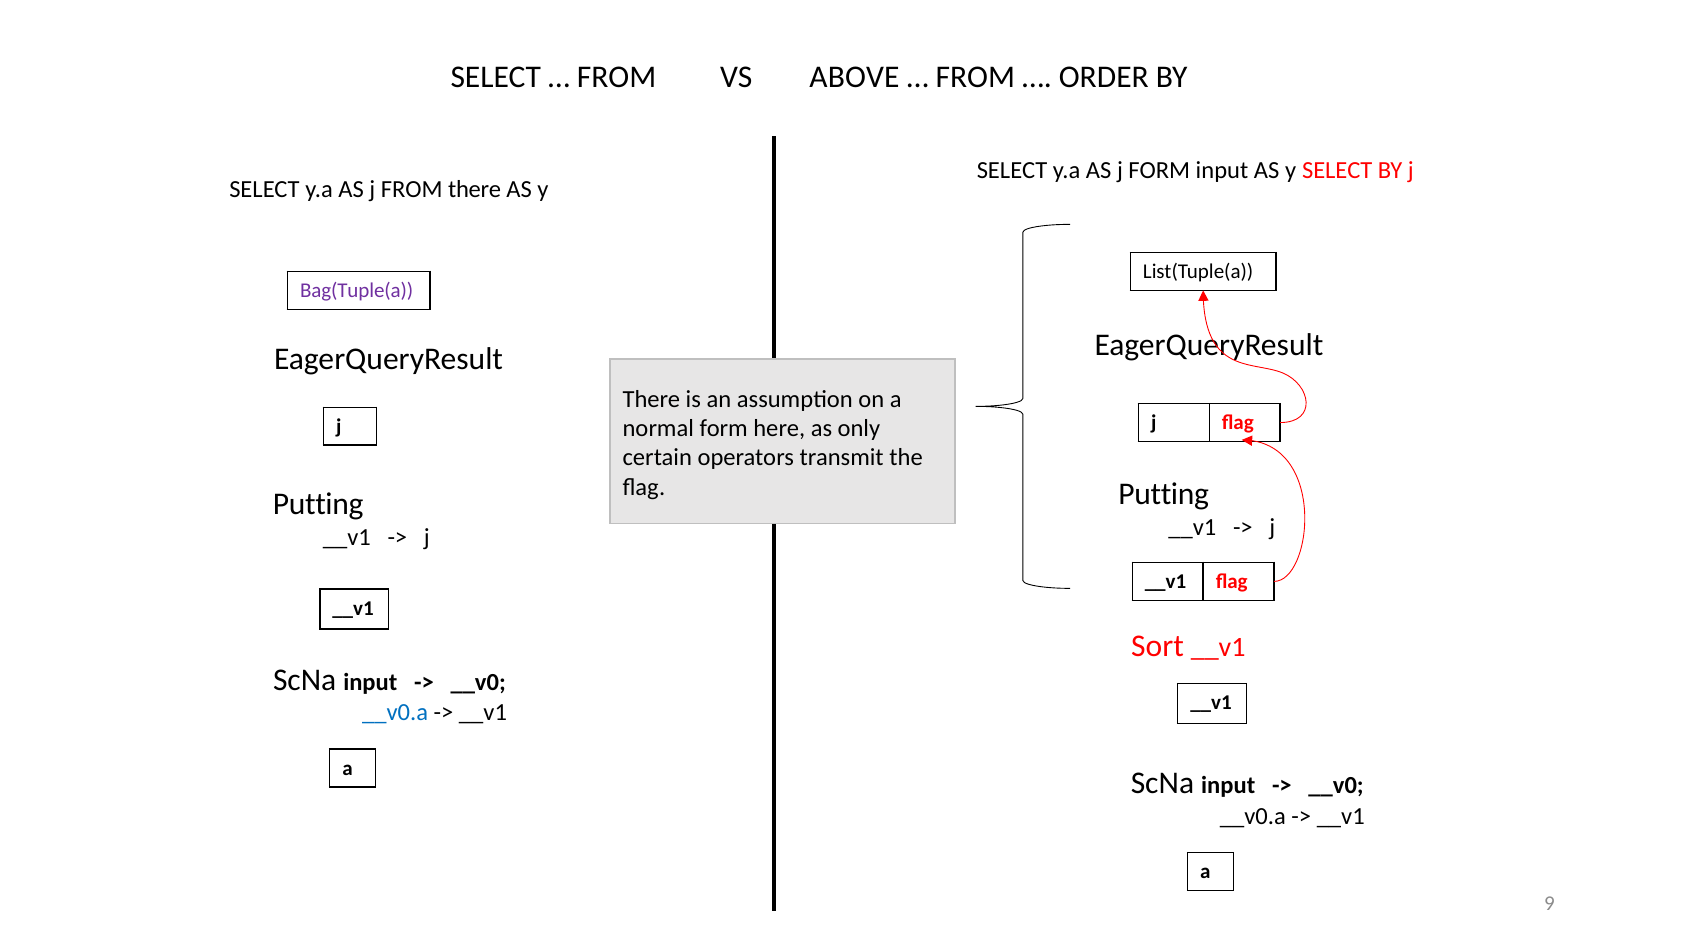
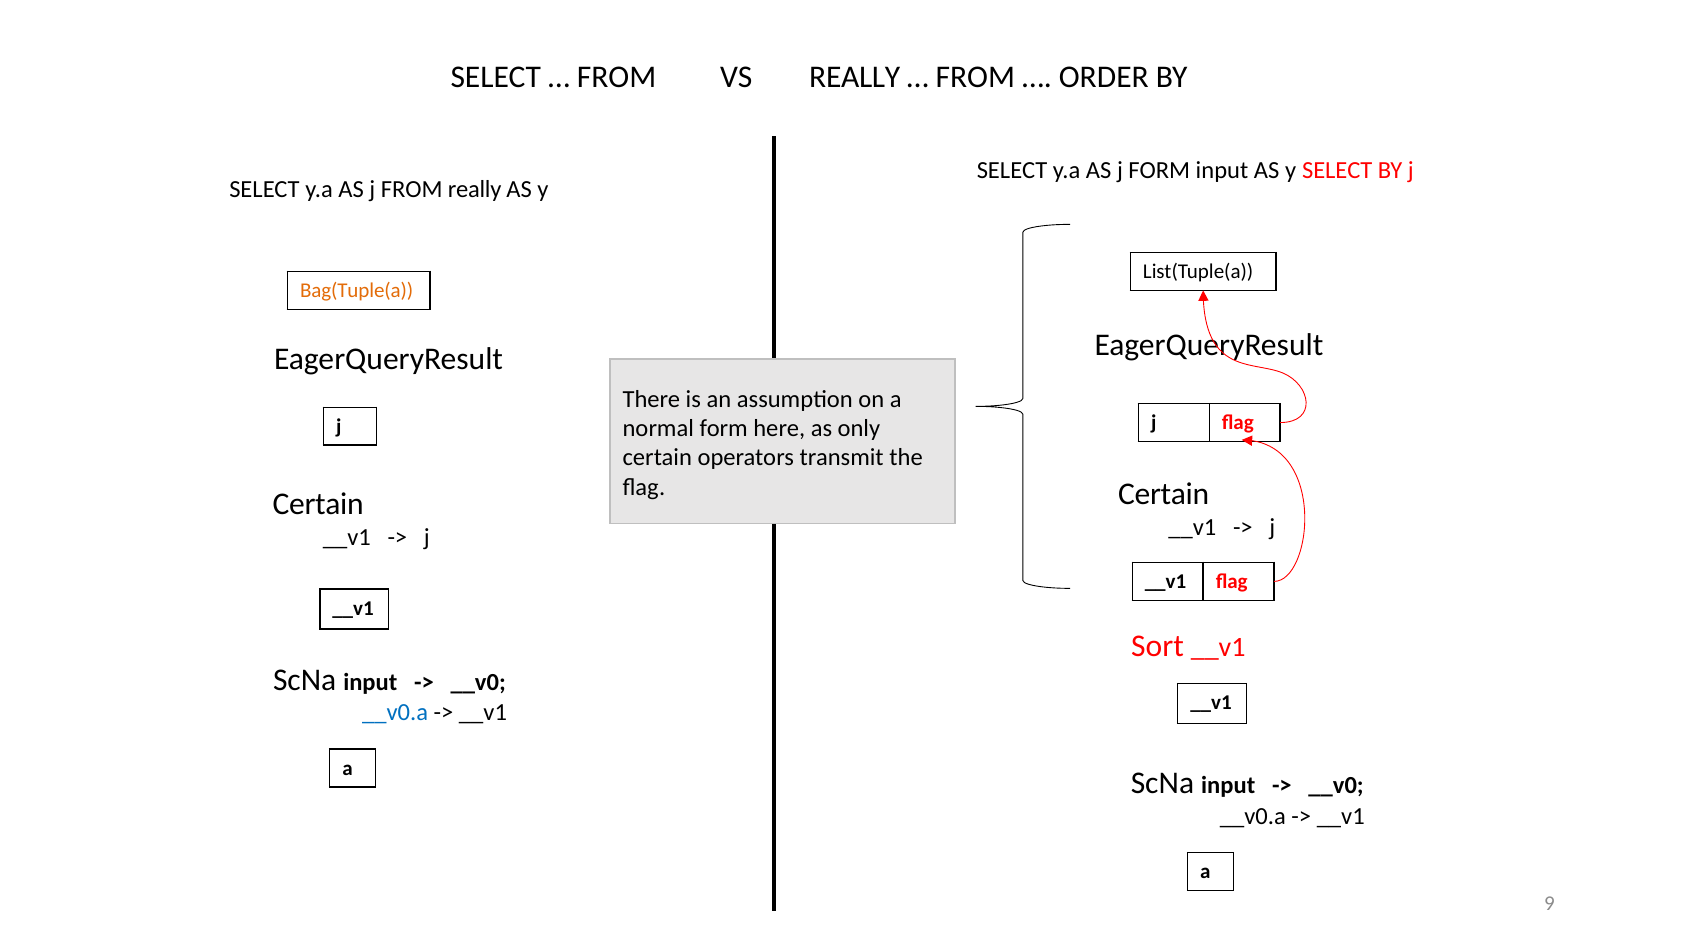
VS ABOVE: ABOVE -> REALLY (855, 77)
FROM there: there -> really (475, 190)
Bag(Tuple(a colour: purple -> orange (357, 291)
Putting: Putting -> Certain (1164, 494)
Putting: Putting -> Certain (318, 504)
